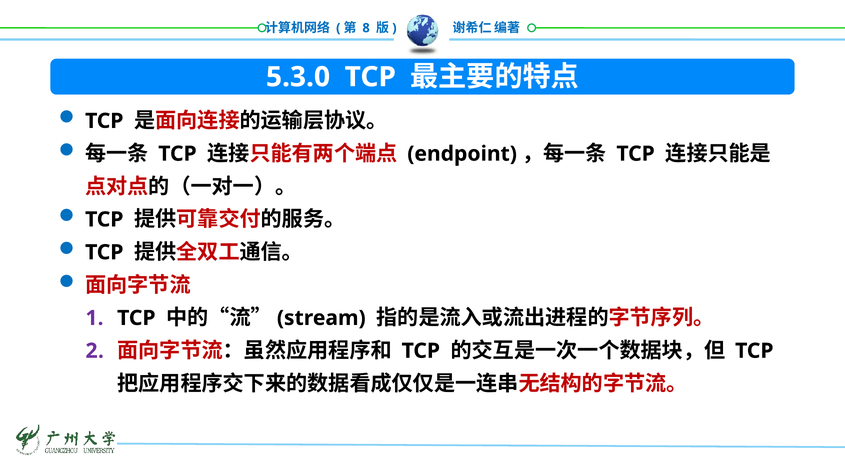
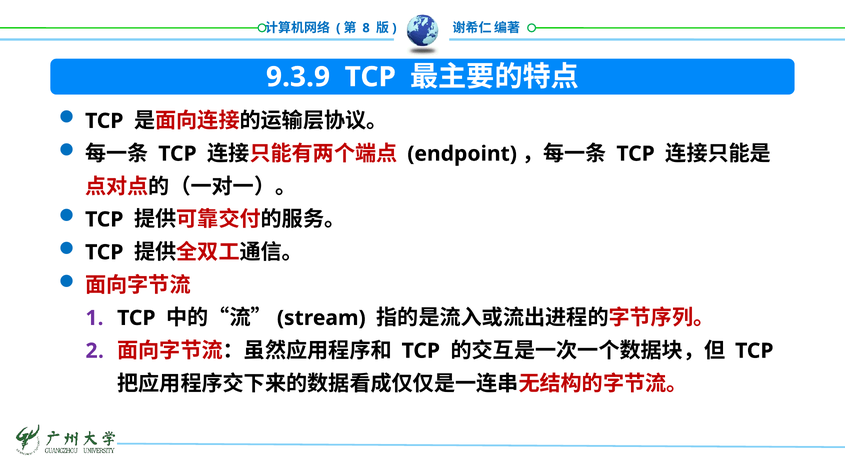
5.3.0: 5.3.0 -> 9.3.9 (298, 77)
